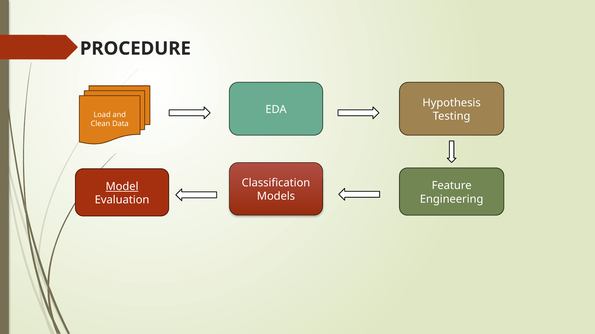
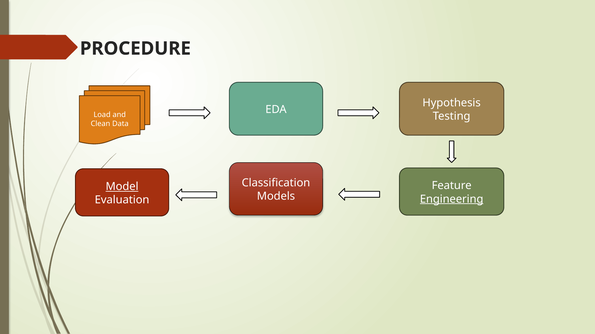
Engineering underline: none -> present (452, 199)
